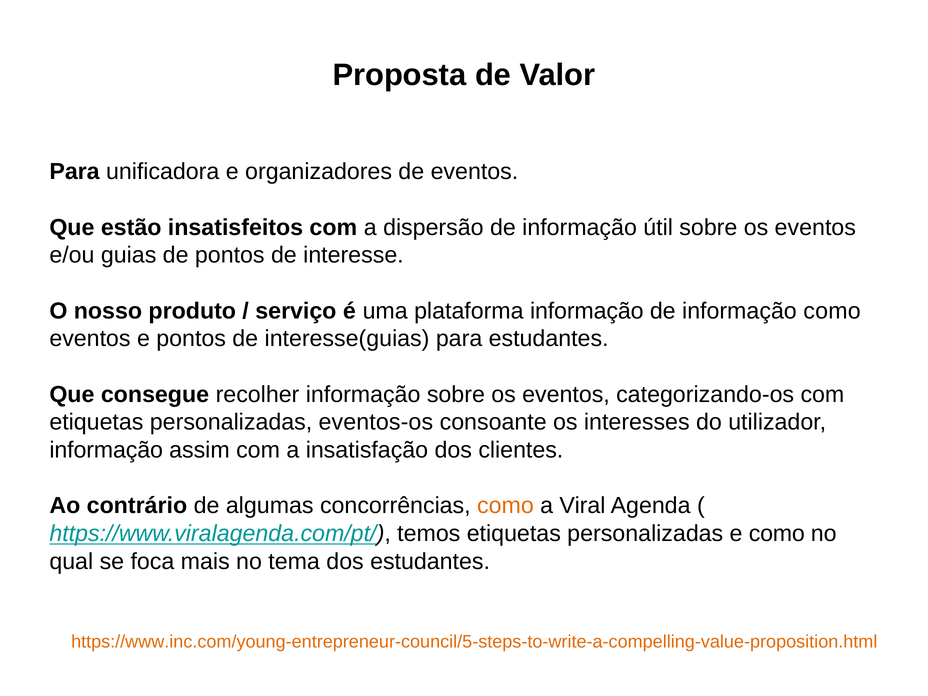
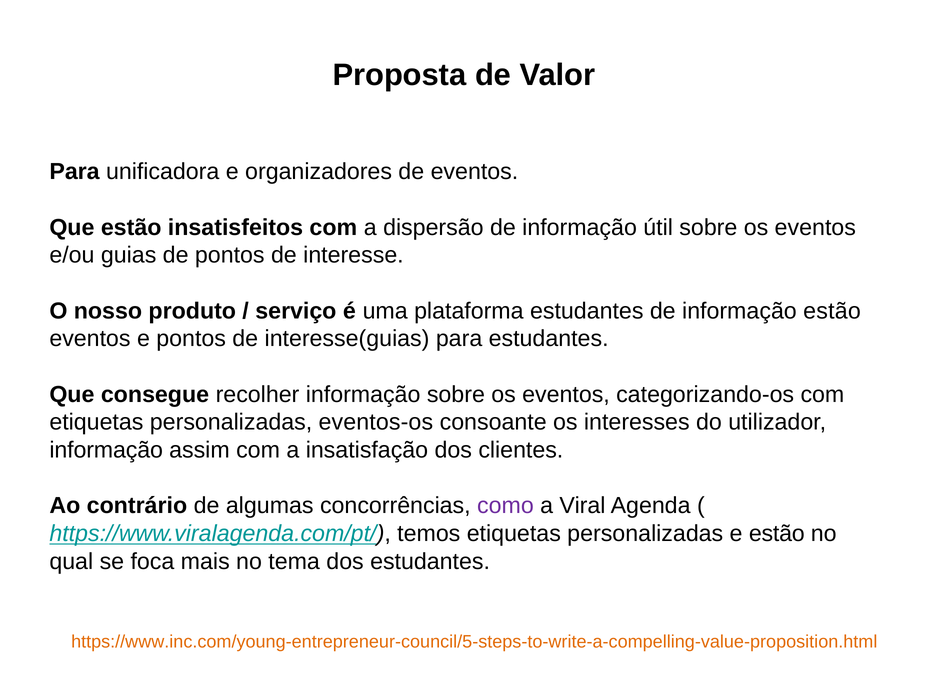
plataforma informação: informação -> estudantes (587, 311)
informação como: como -> estão (832, 311)
como colour: orange -> purple (505, 506)
e como: como -> estão (777, 534)
